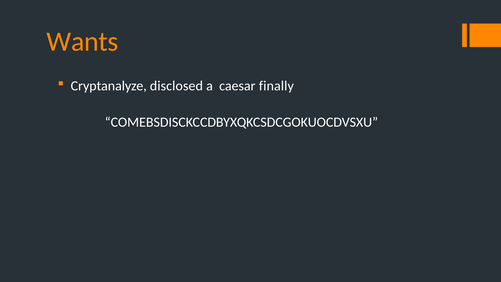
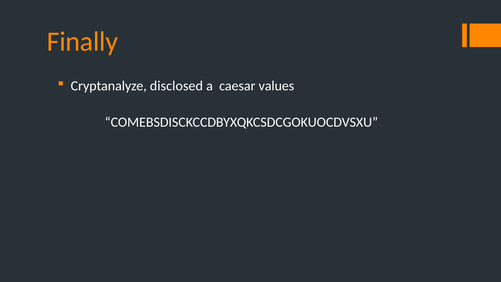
Wants: Wants -> Finally (82, 42)
finally: finally -> values (276, 86)
